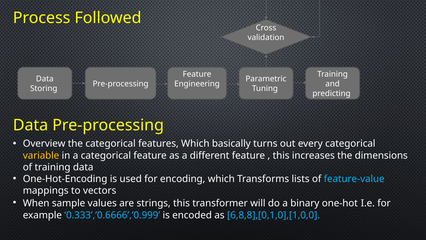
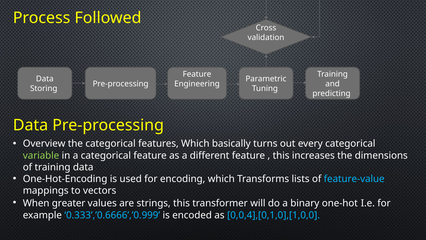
variable colour: yellow -> light green (41, 155)
sample: sample -> greater (69, 203)
6,8,8],[0,1,0],[1,0,0: 6,8,8],[0,1,0],[1,0,0 -> 0,0,4],[0,1,0],[1,0,0 (274, 215)
